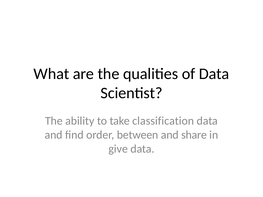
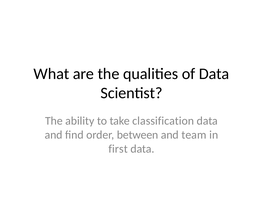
share: share -> team (194, 135)
give: give -> first (118, 149)
